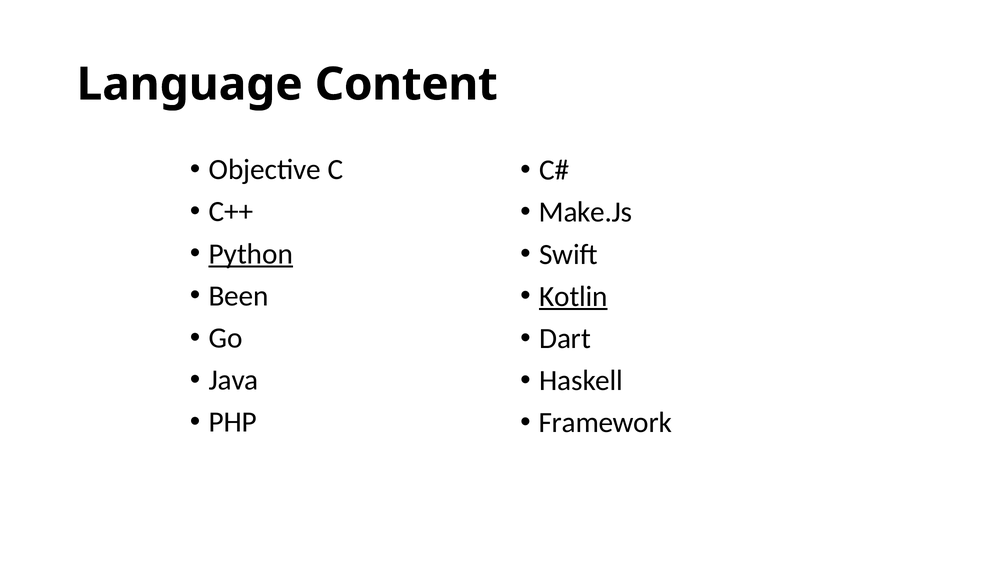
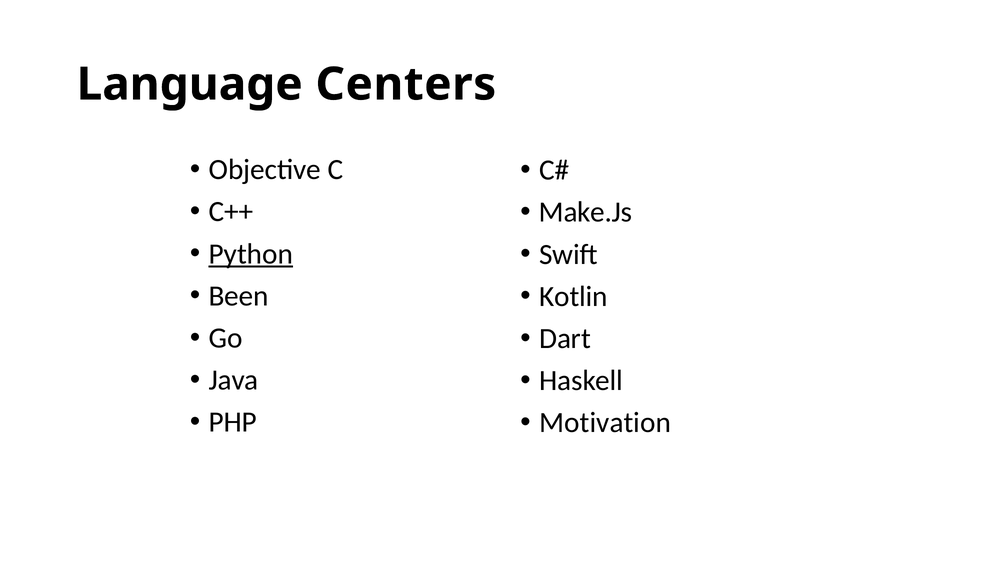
Content: Content -> Centers (406, 84)
Kotlin underline: present -> none (573, 296)
Framework: Framework -> Motivation (605, 422)
